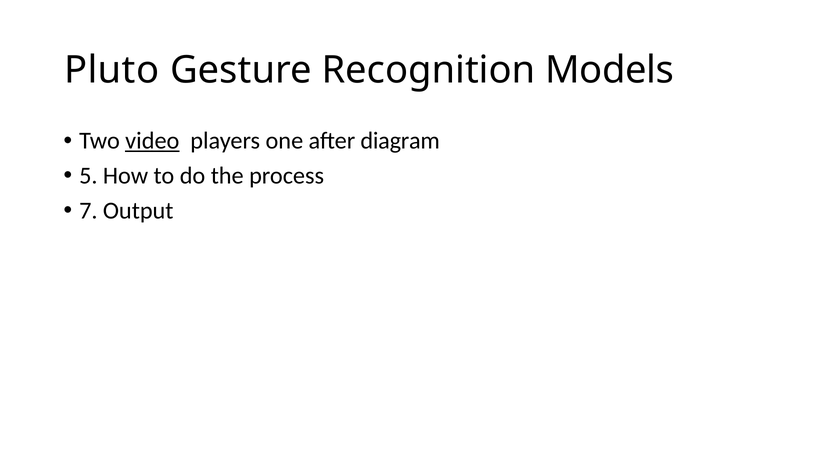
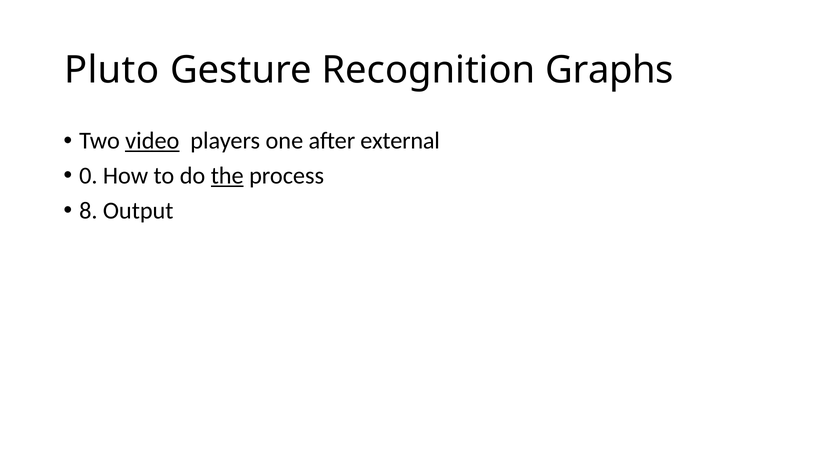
Models: Models -> Graphs (610, 70)
diagram: diagram -> external (400, 141)
5: 5 -> 0 (88, 176)
the underline: none -> present (227, 176)
7: 7 -> 8 (88, 211)
